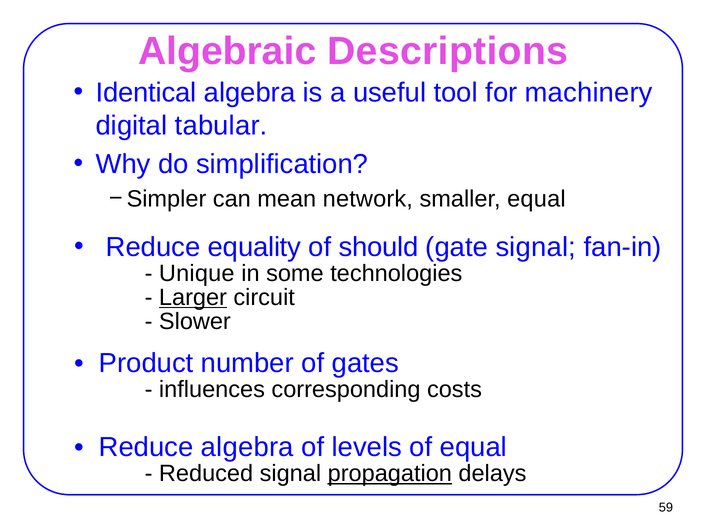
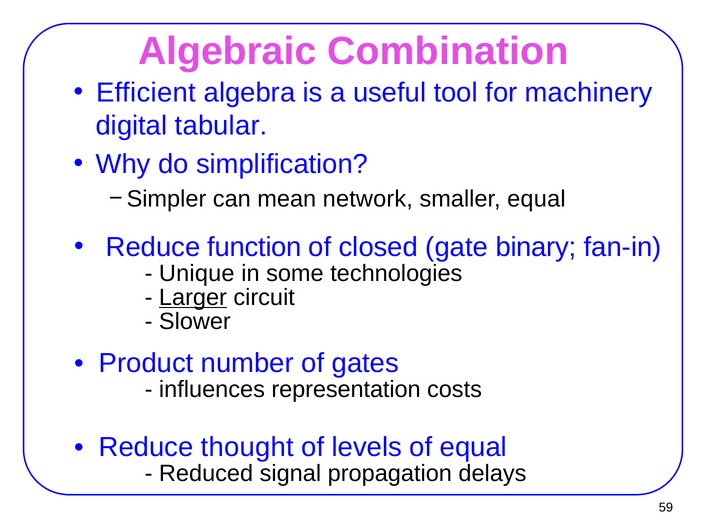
Descriptions: Descriptions -> Combination (448, 51)
Identical: Identical -> Efficient (146, 92)
equality: equality -> function (255, 247)
should: should -> closed (378, 247)
gate signal: signal -> binary (536, 247)
corresponding: corresponding -> representation (346, 389)
Reduce algebra: algebra -> thought (247, 447)
propagation underline: present -> none (390, 473)
